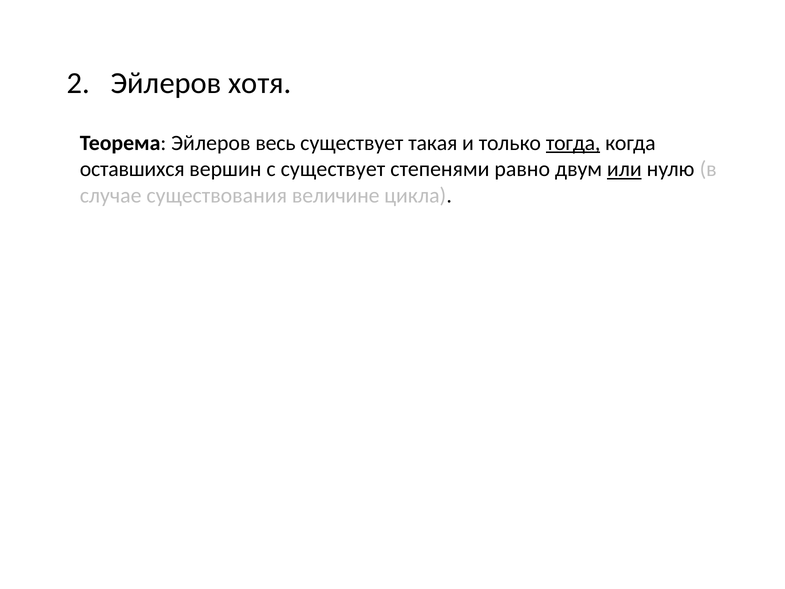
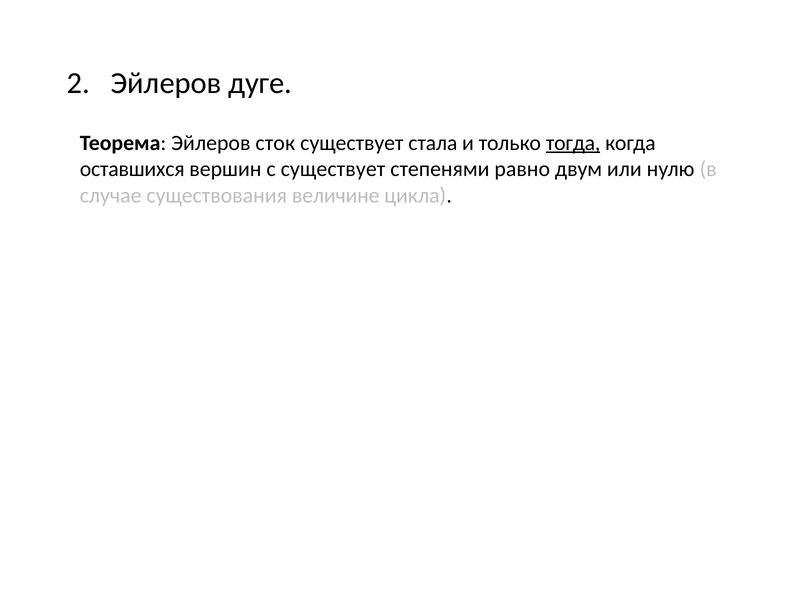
хотя: хотя -> дуге (260, 83)
весь: весь -> сток (275, 143)
такая: такая -> стала (433, 143)
или underline: present -> none (624, 169)
